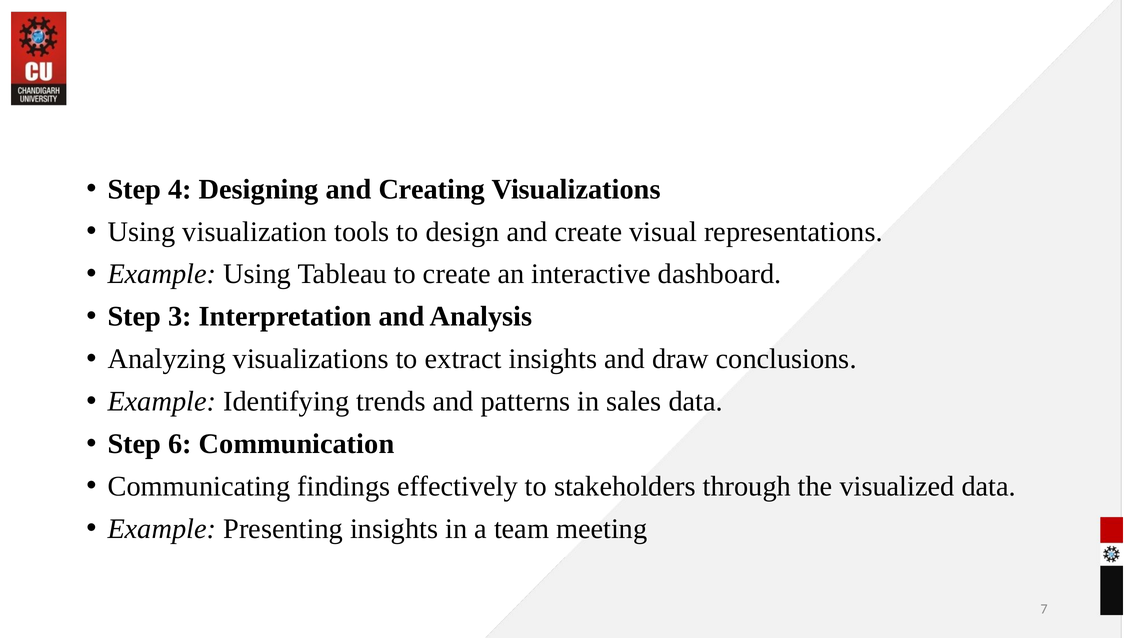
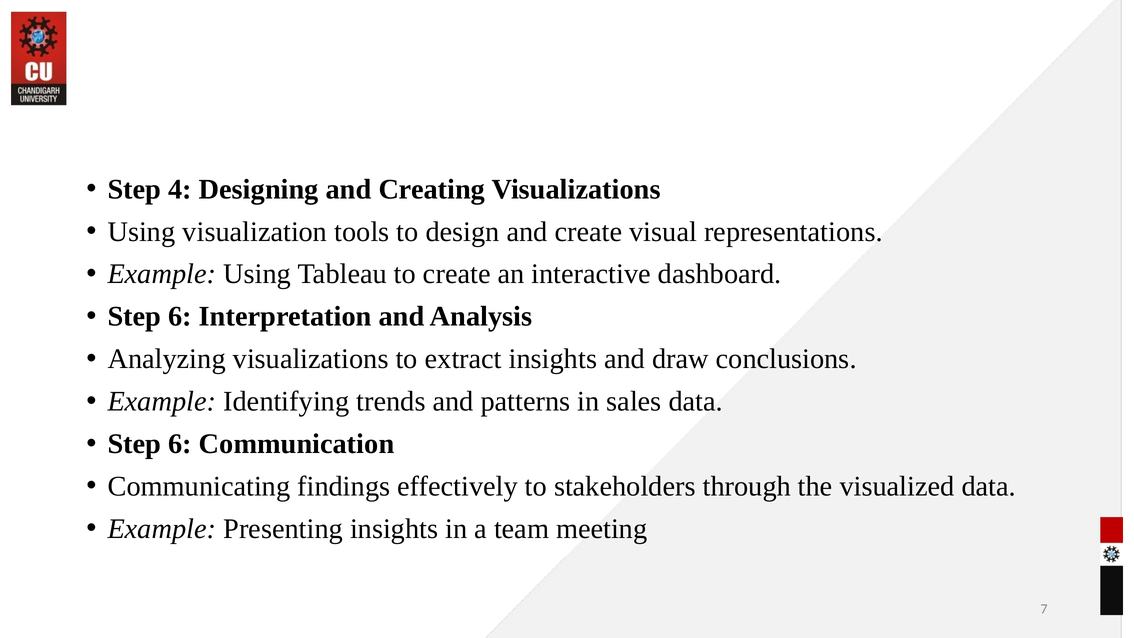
3: 3 -> 6 (180, 316)
